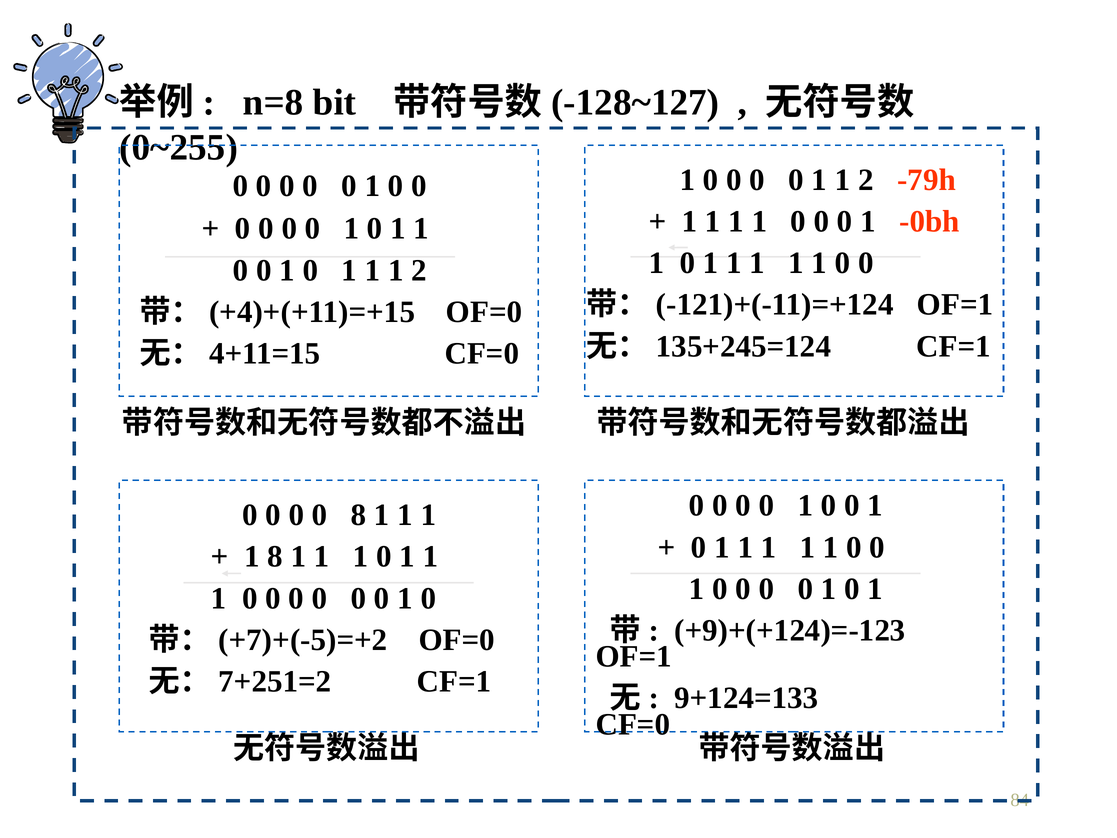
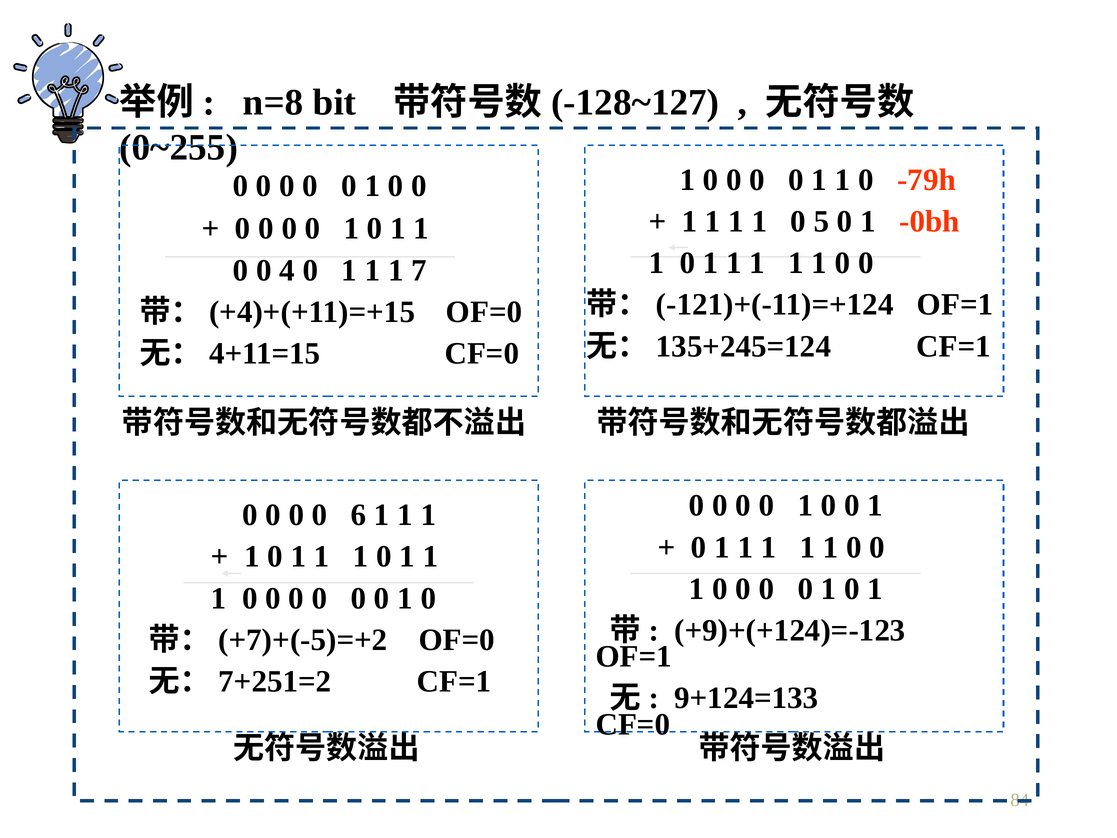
2: 2 -> 0 (866, 180)
0: 0 -> 5 (821, 221)
1: 1 -> 4 (287, 270)
1 1 1 2: 2 -> 7 (419, 270)
0 8: 8 -> 6 (358, 515)
8: 8 -> 0 (275, 556)
